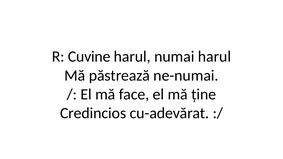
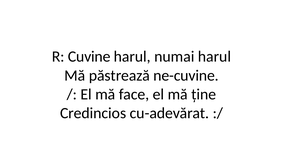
ne-numai: ne-numai -> ne-cuvine (186, 76)
